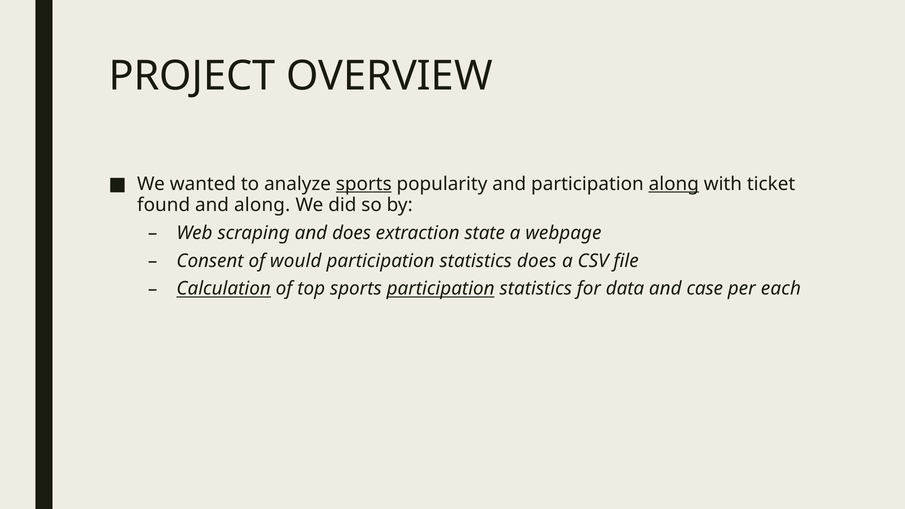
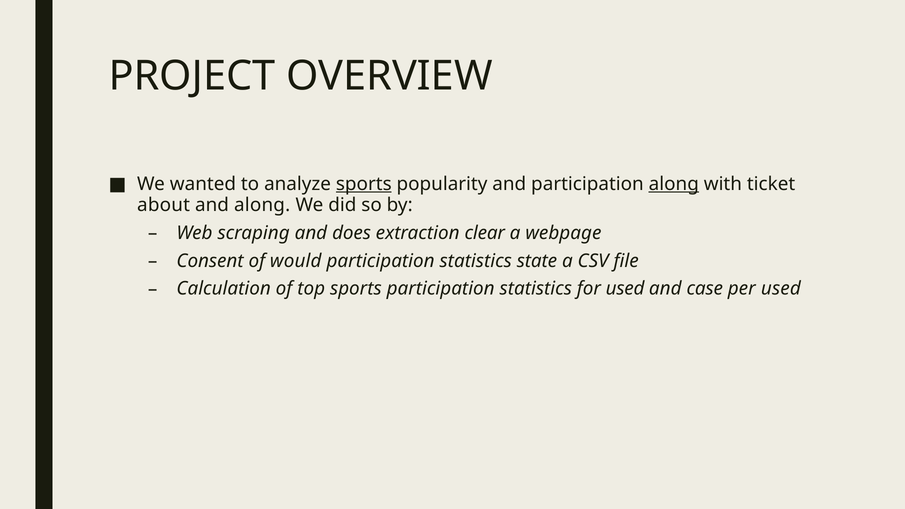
found: found -> about (164, 205)
state: state -> clear (485, 233)
statistics does: does -> state (537, 261)
Calculation underline: present -> none (224, 289)
participation underline: present -> none (441, 289)
for data: data -> used (625, 289)
per each: each -> used (781, 289)
